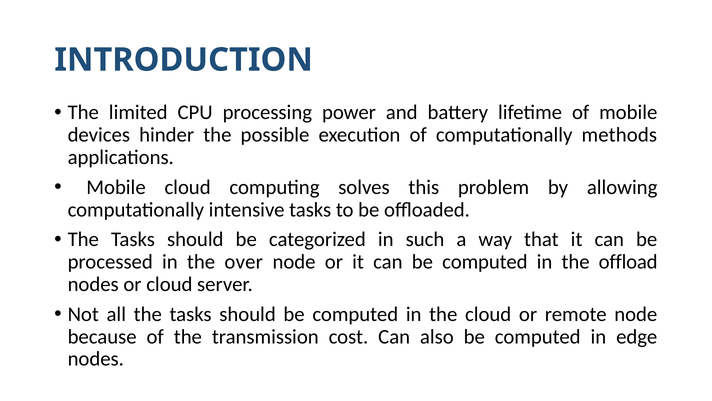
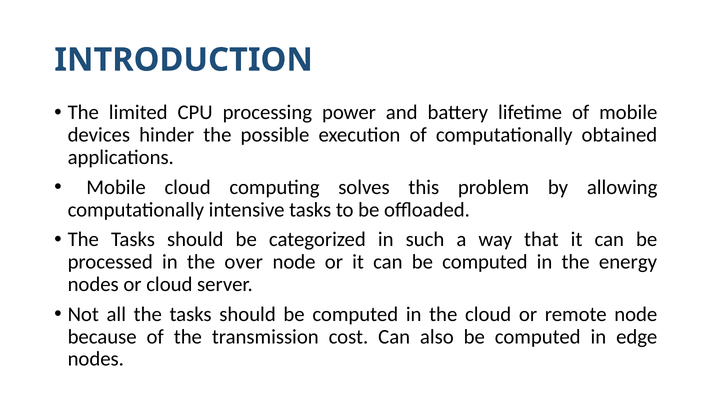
methods: methods -> obtained (619, 135)
offload: offload -> energy (628, 262)
